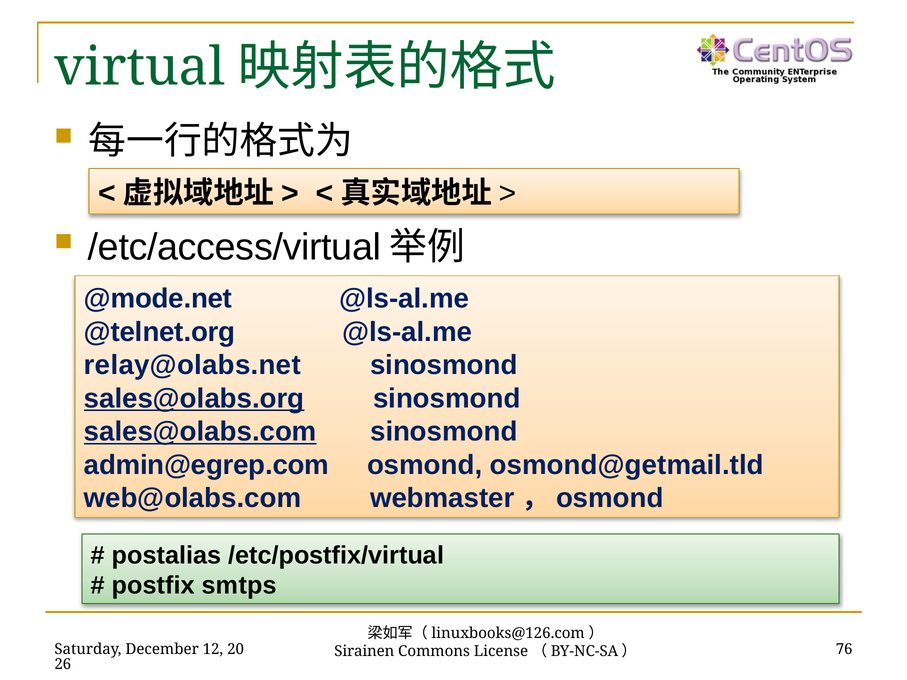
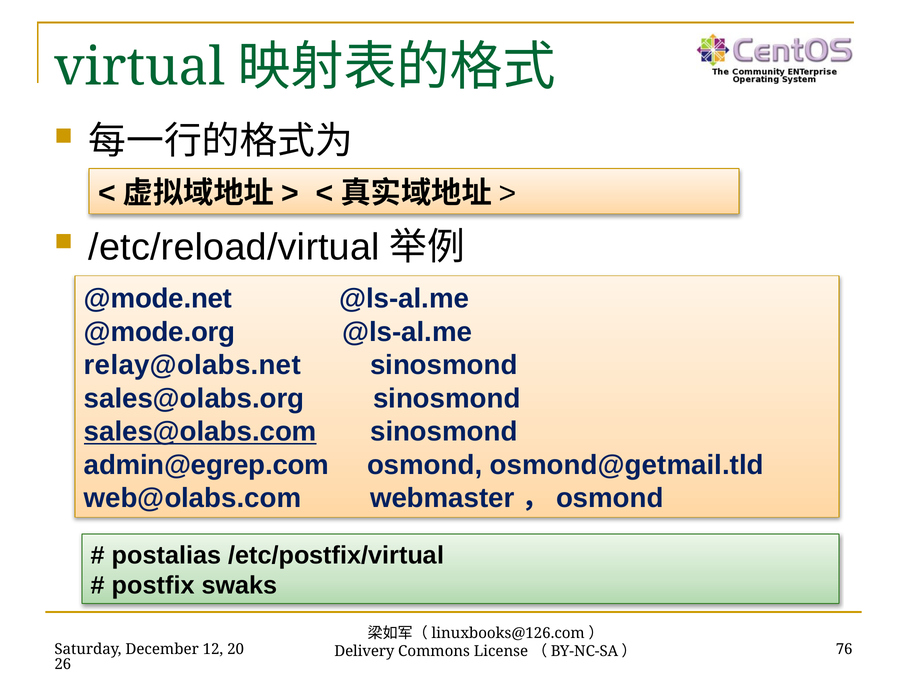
/etc/access/virtual: /etc/access/virtual -> /etc/reload/virtual (234, 247)
@telnet.org: @telnet.org -> @mode.org (160, 332)
sales@olabs.org underline: present -> none (194, 399)
smtps: smtps -> swaks (239, 586)
Sirainen: Sirainen -> Delivery (364, 651)
